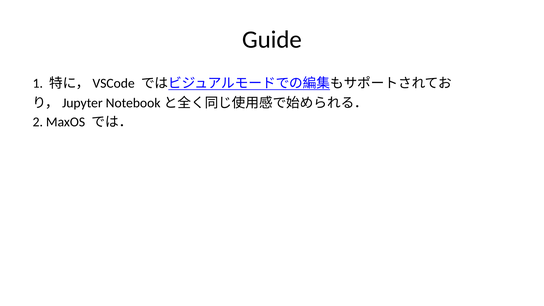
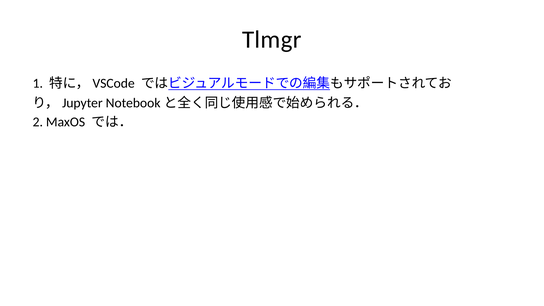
Guide: Guide -> Tlmgr (272, 39)
